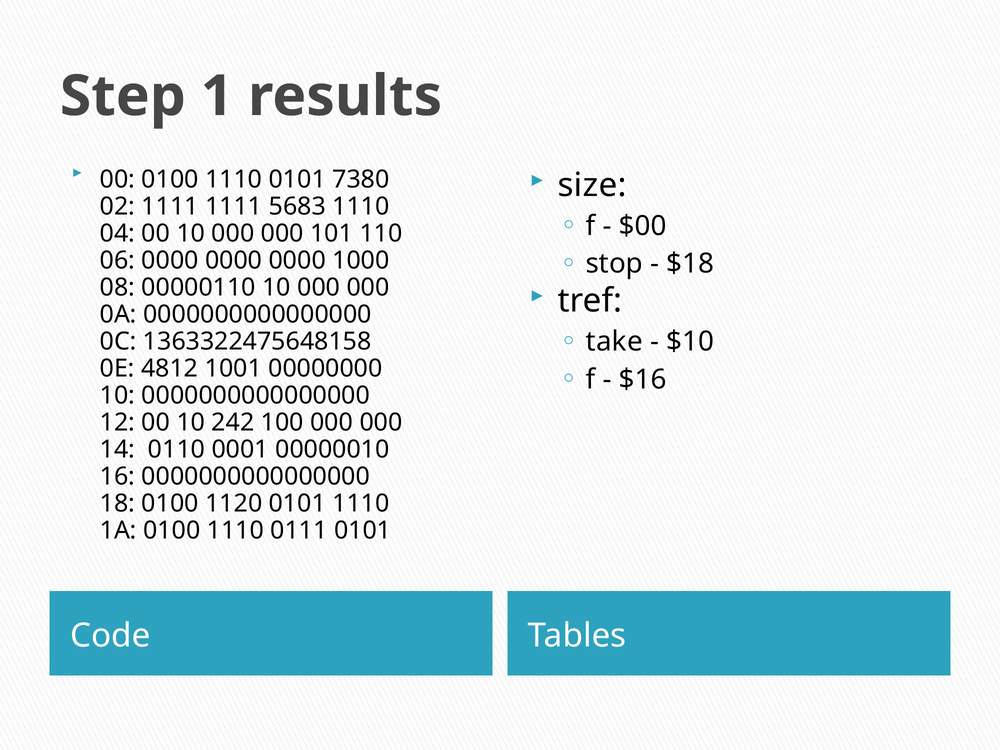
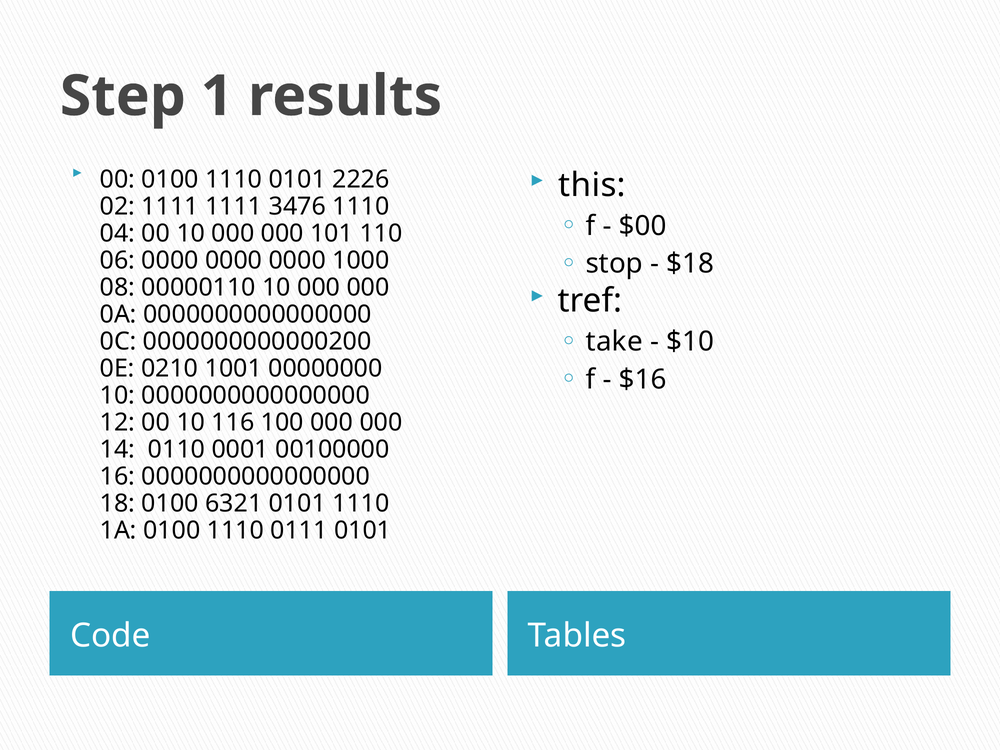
7380: 7380 -> 2226 (361, 180)
size: size -> this (592, 185)
5683: 5683 -> 3476 (297, 207)
1363322475648158: 1363322475648158 -> 0000000000000200 (257, 342)
4812: 4812 -> 0210 (170, 369)
242: 242 -> 116 (233, 423)
00000010: 00000010 -> 00100000 (332, 450)
1120: 1120 -> 6321 (234, 504)
